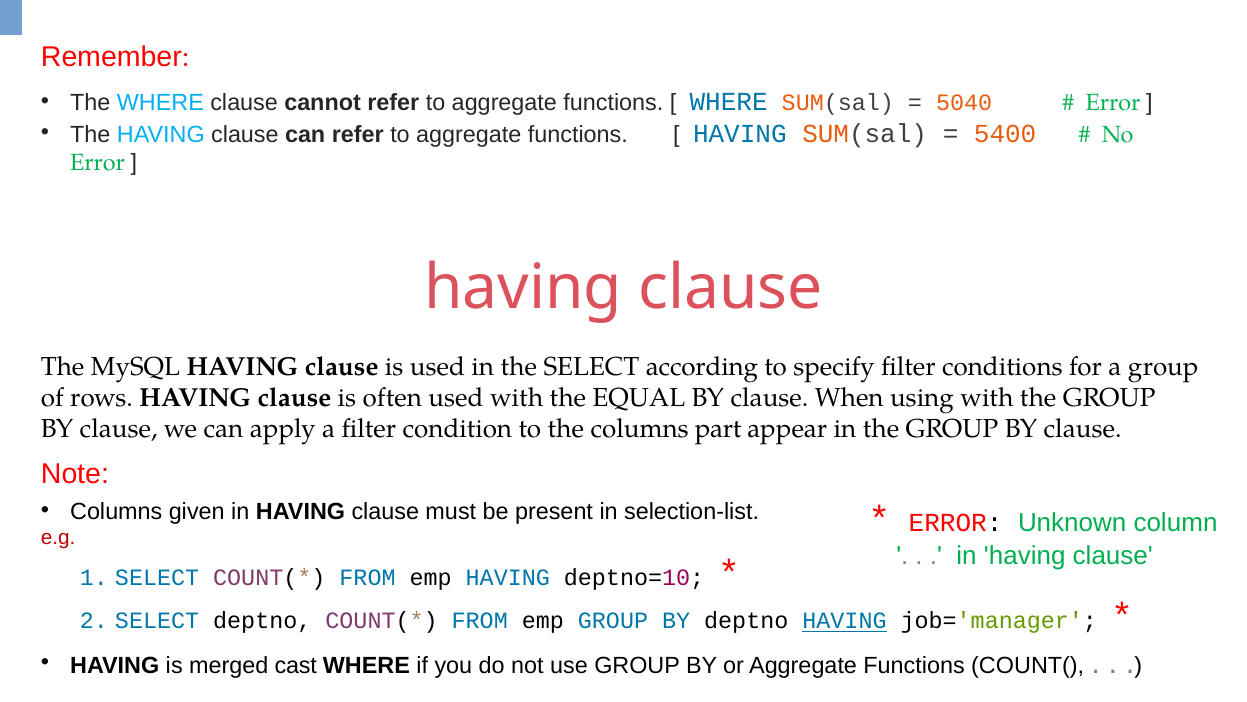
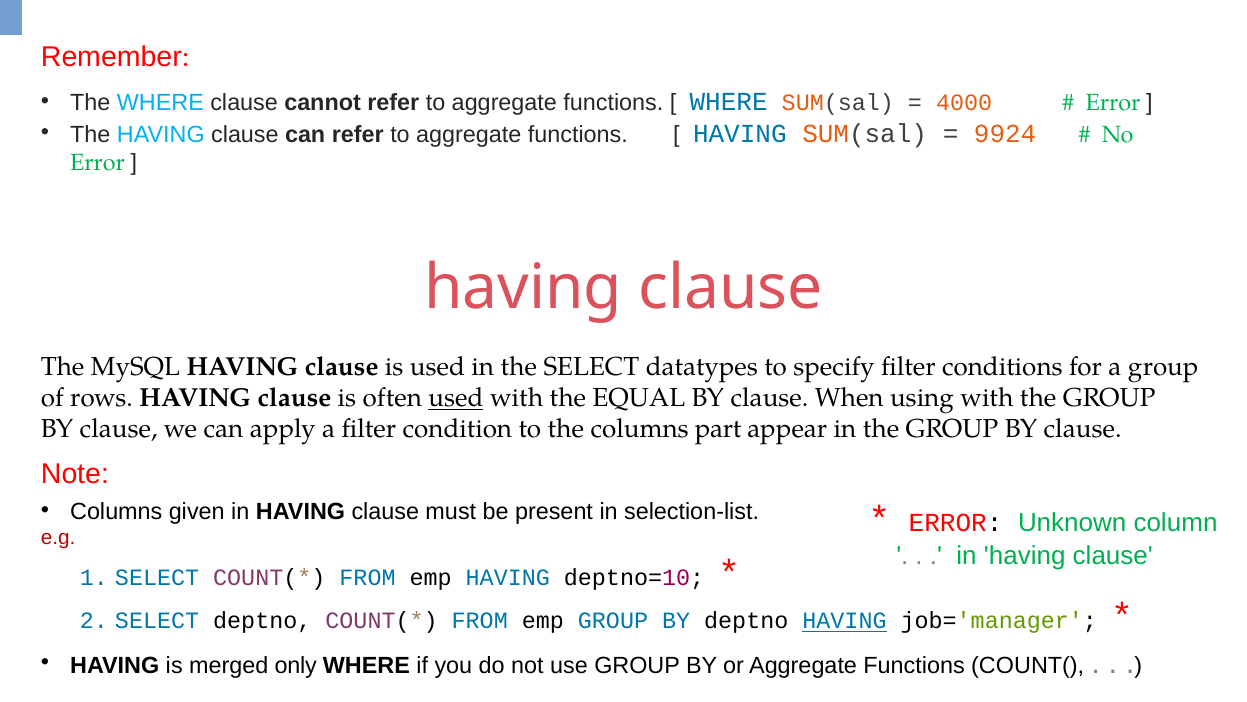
5040: 5040 -> 4000 (964, 103)
5400: 5400 -> 9924 (1005, 133)
according: according -> datatypes (702, 367)
used underline: none -> present (456, 398)
cast: cast -> only (296, 665)
